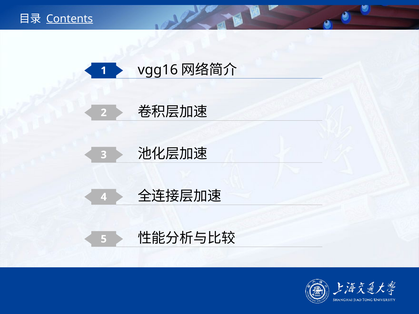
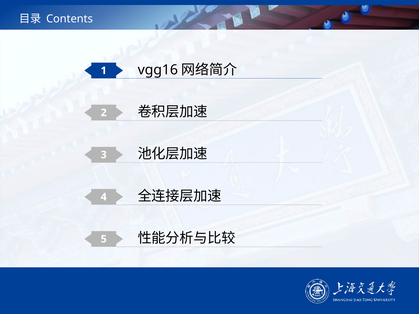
Contents underline: present -> none (70, 19)
